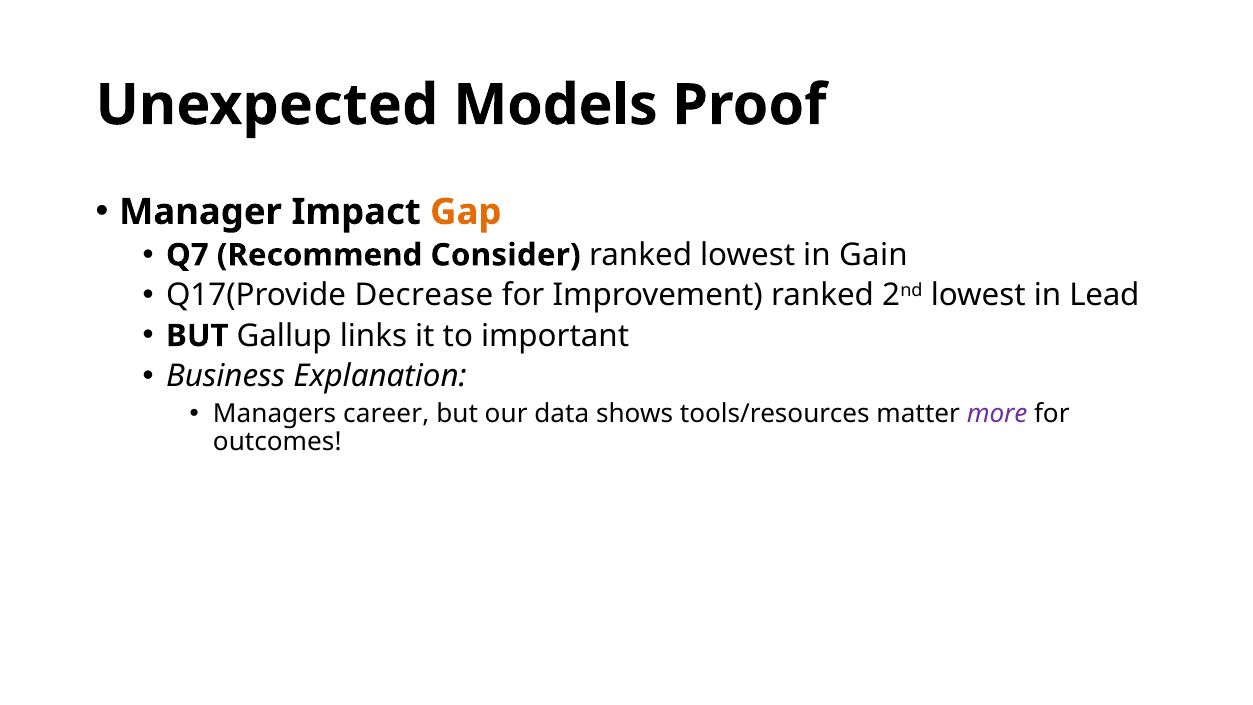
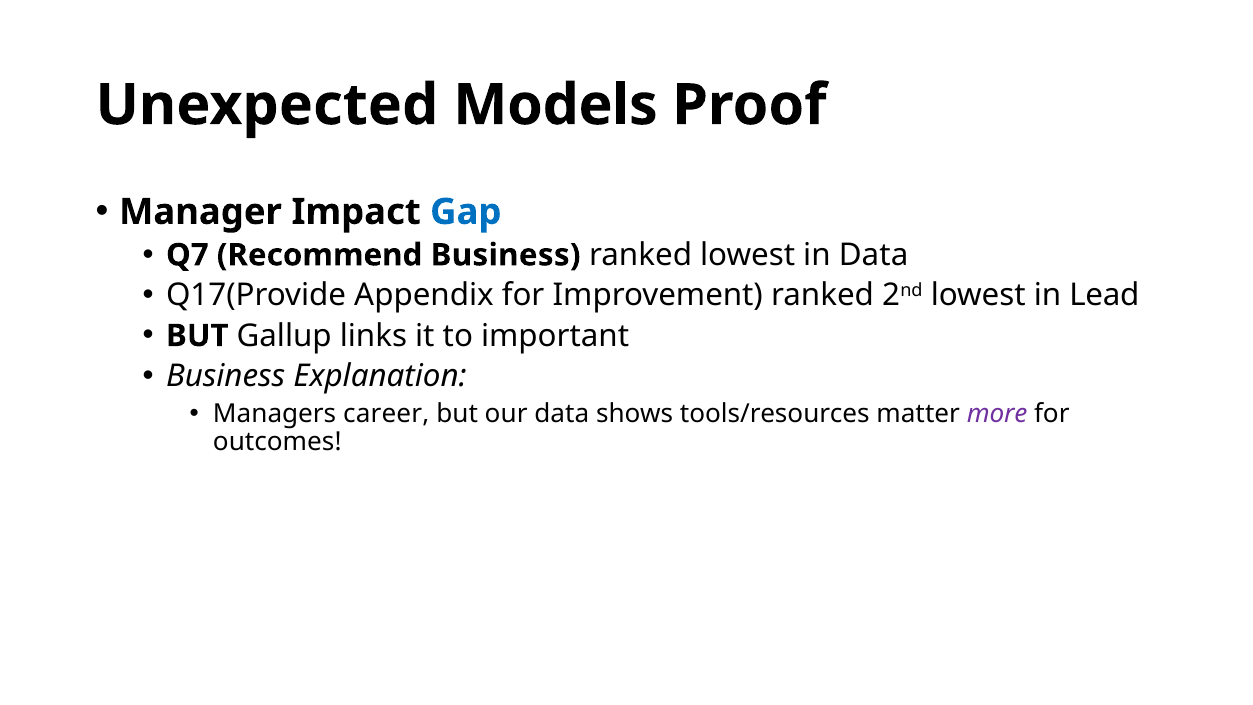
Gap colour: orange -> blue (466, 212)
Recommend Consider: Consider -> Business (506, 255)
in Gain: Gain -> Data (874, 255)
Decrease: Decrease -> Appendix (424, 295)
